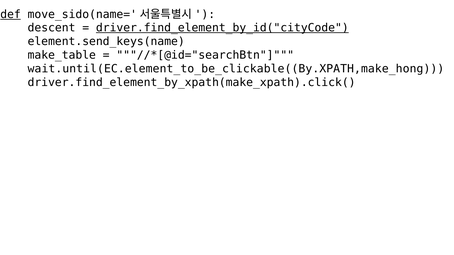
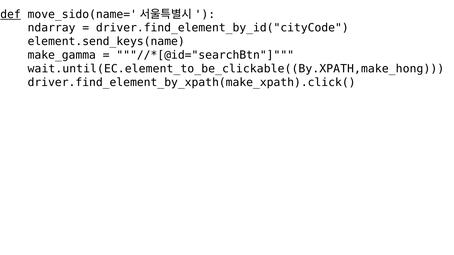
descent: descent -> ndarray (52, 28)
driver.find_element_by_id("cityCode underline: present -> none (222, 28)
make_table: make_table -> make_gamma (62, 55)
